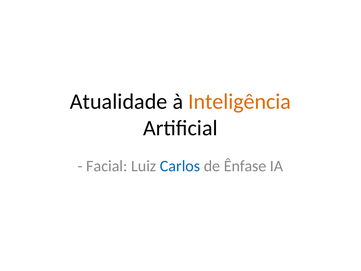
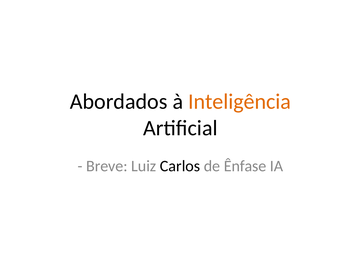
Atualidade: Atualidade -> Abordados (119, 101)
Facial: Facial -> Breve (107, 166)
Carlos colour: blue -> black (180, 166)
